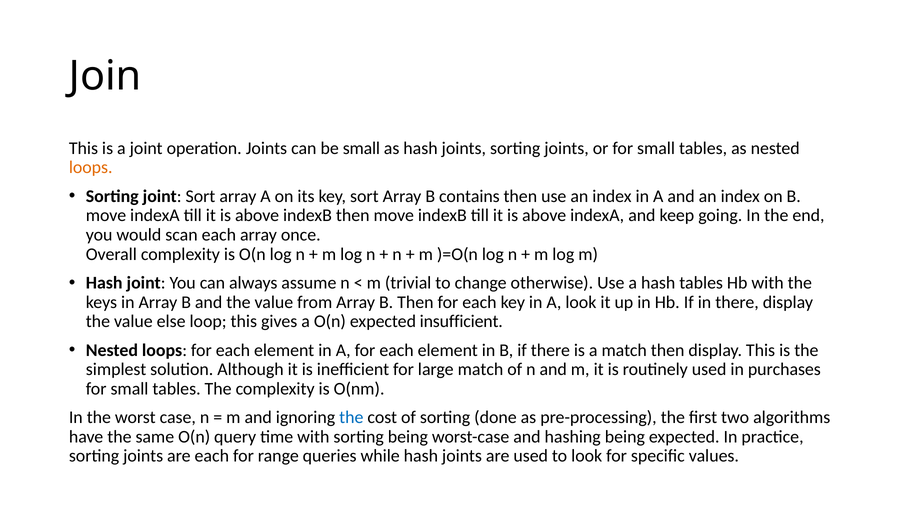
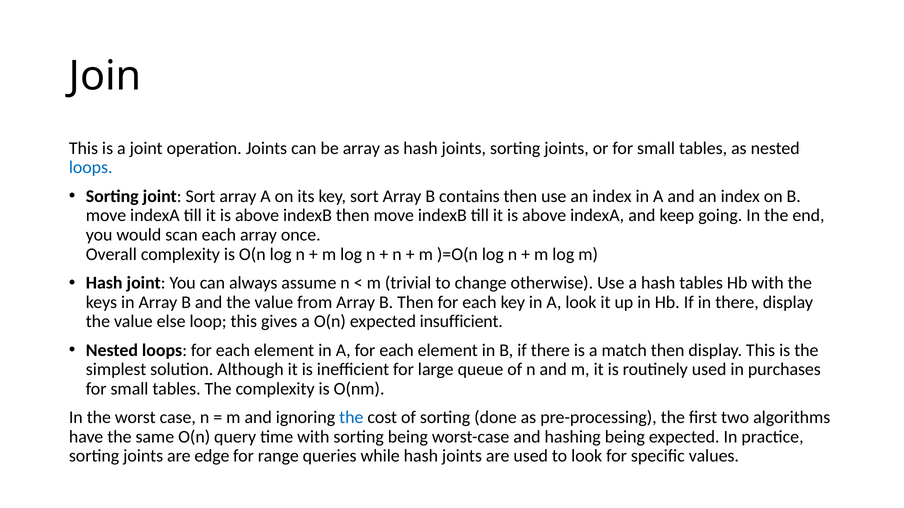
be small: small -> array (361, 148)
loops colour: orange -> blue (91, 168)
large match: match -> queue (481, 370)
are each: each -> edge (212, 457)
